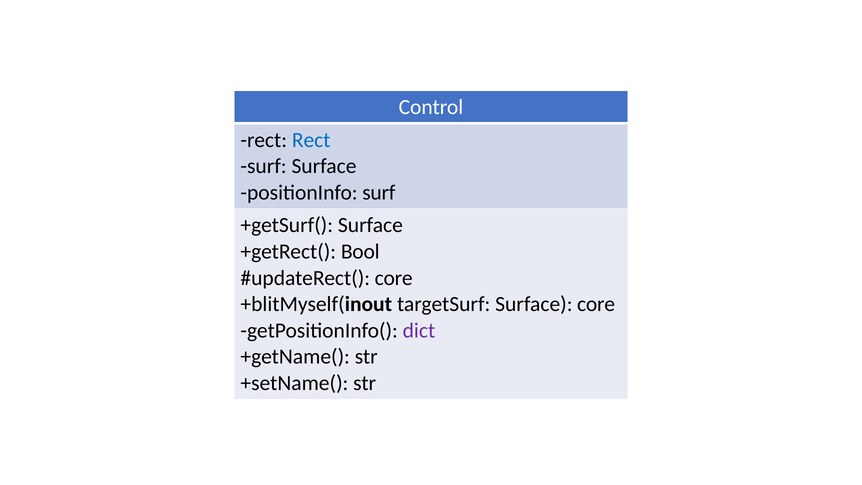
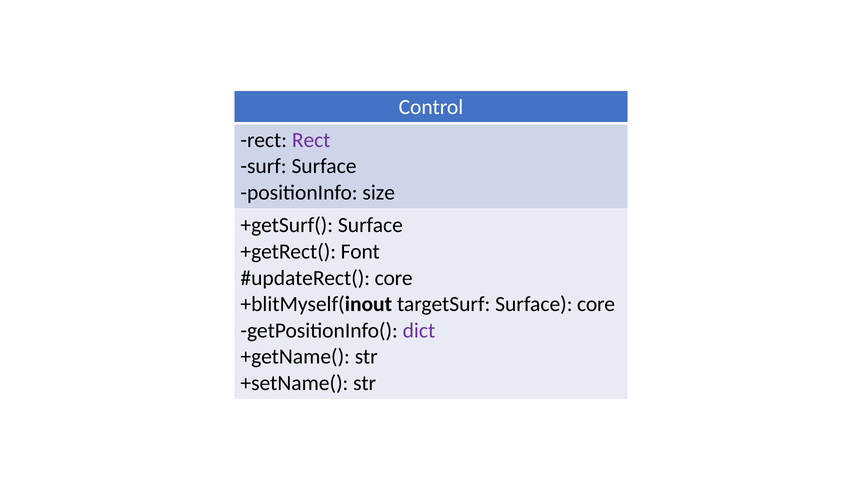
Rect colour: blue -> purple (311, 140)
positionInfo surf: surf -> size (379, 192)
Bool: Bool -> Font (360, 252)
